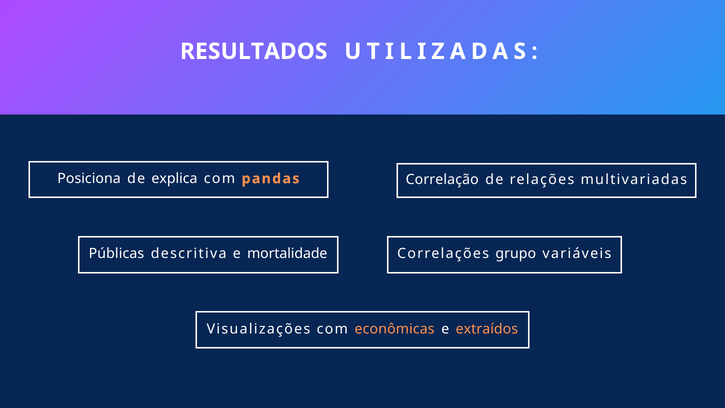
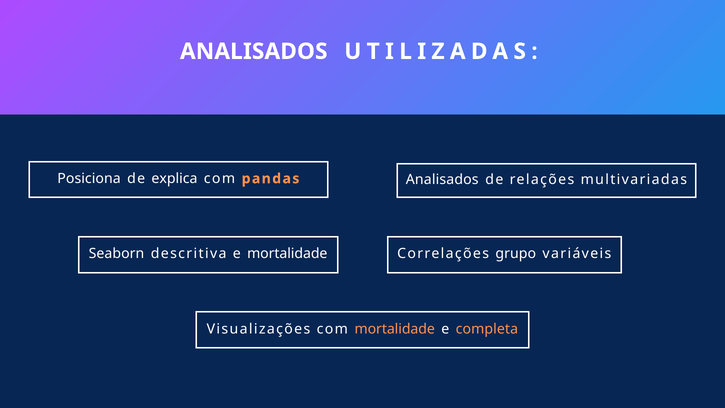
RESULTADOS: RESULTADOS -> ANALISADOS (254, 51)
Correlação: Correlação -> Analisados (442, 180)
Públicas: Públicas -> Seaborn (116, 254)
com econômicas: econômicas -> mortalidade (395, 329)
extraídos: extraídos -> completa (487, 329)
